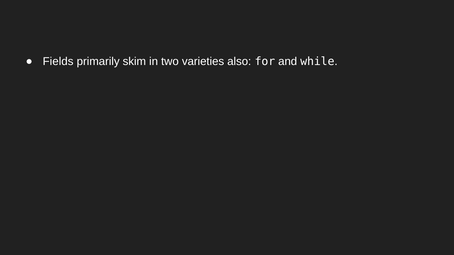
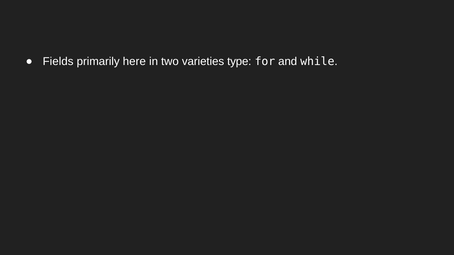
skim: skim -> here (134, 62)
also: also -> type (239, 62)
